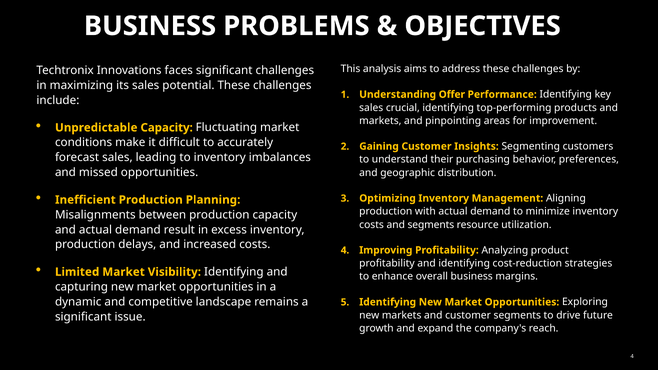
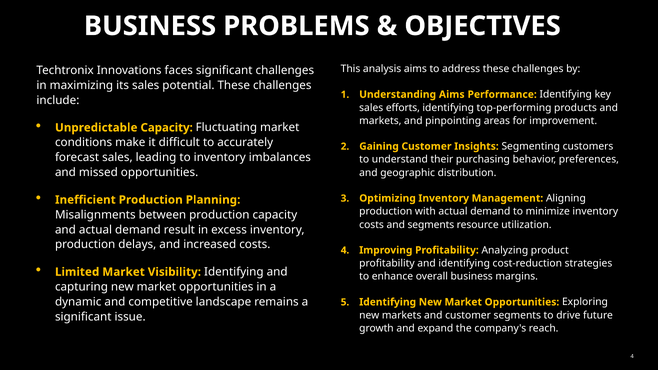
Understanding Offer: Offer -> Aims (452, 94)
crucial: crucial -> efforts (403, 108)
